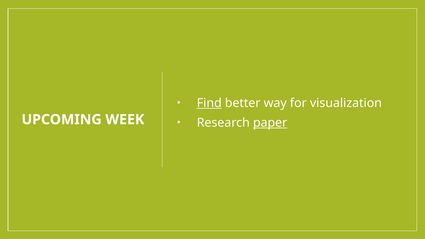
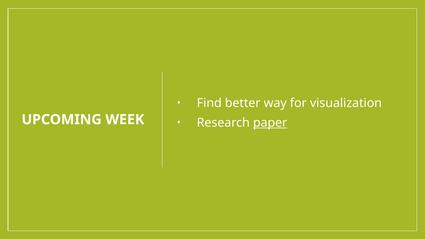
Find underline: present -> none (209, 103)
